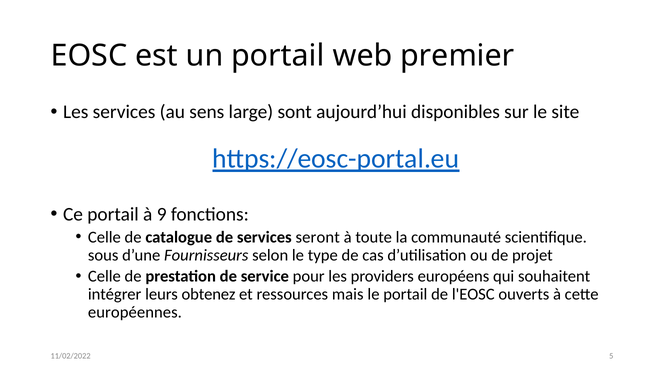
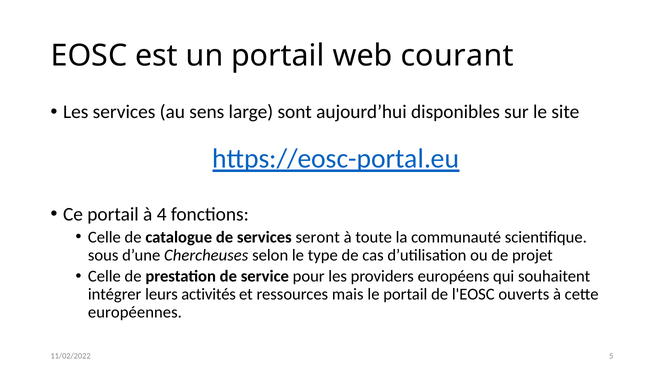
premier: premier -> courant (457, 56)
9: 9 -> 4 (162, 215)
Fournisseurs: Fournisseurs -> Chercheuses (206, 255)
obtenez: obtenez -> activités (209, 295)
